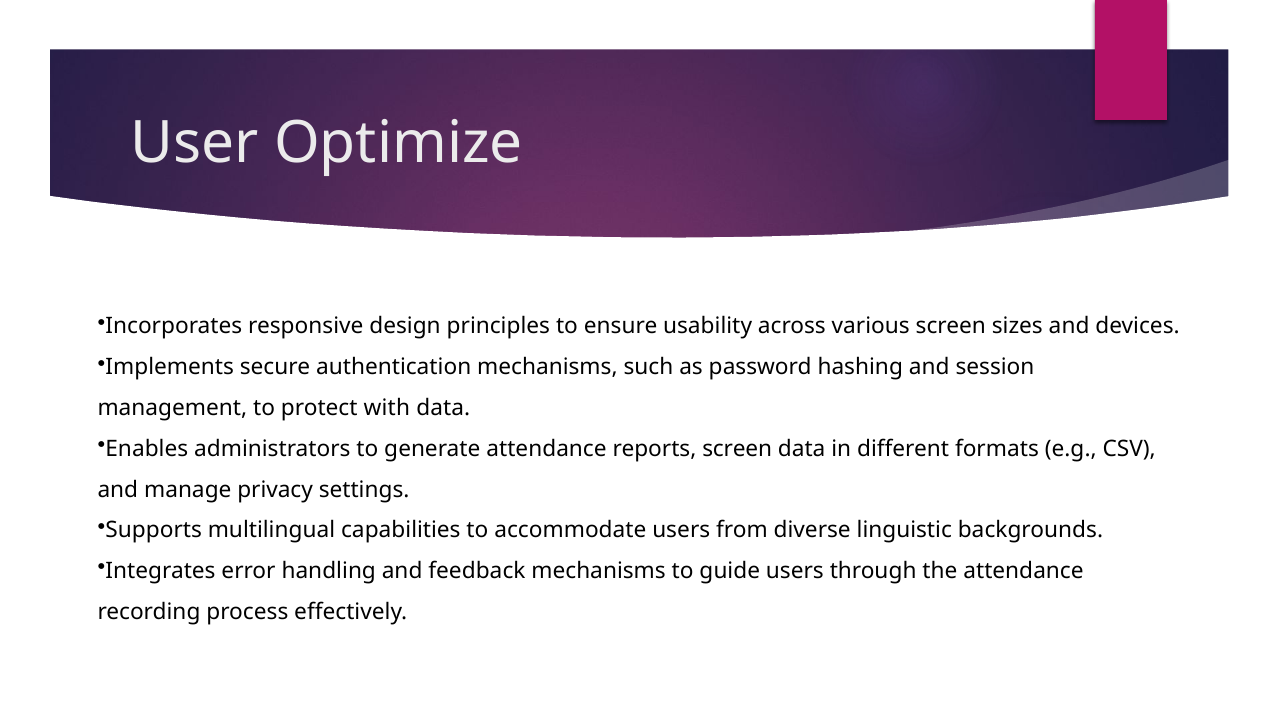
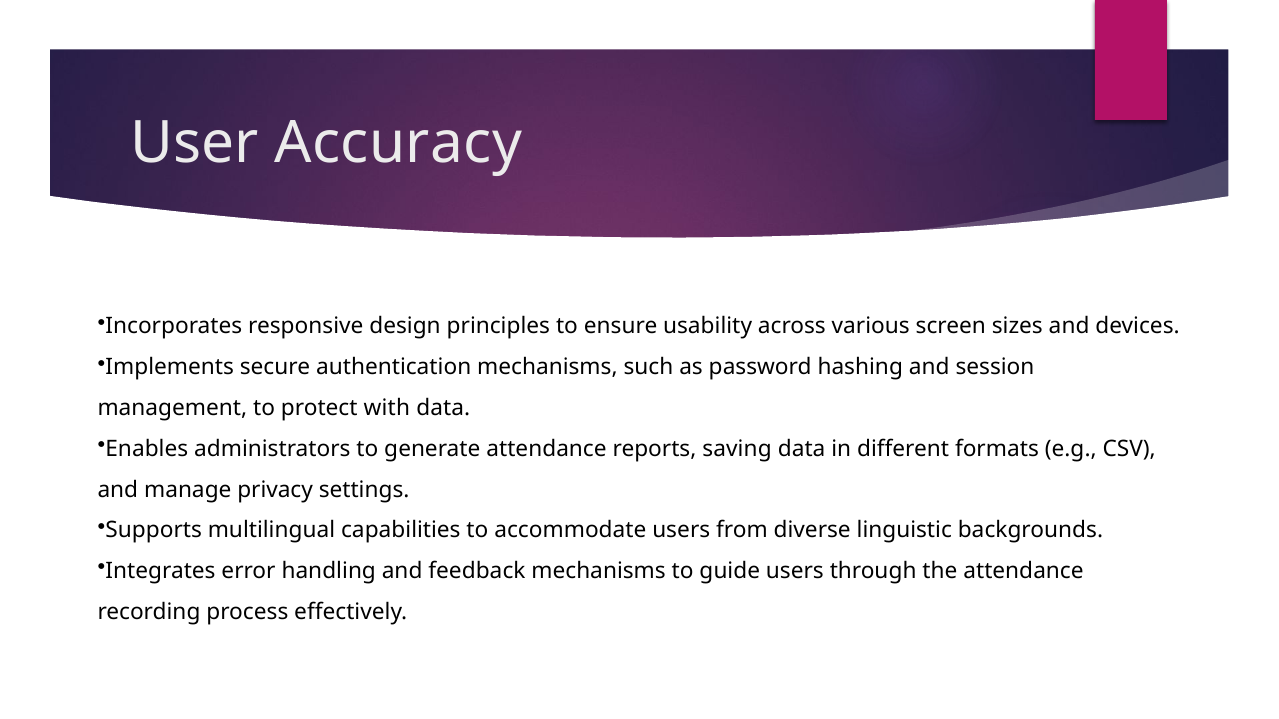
Optimize: Optimize -> Accuracy (398, 143)
reports screen: screen -> saving (737, 449)
